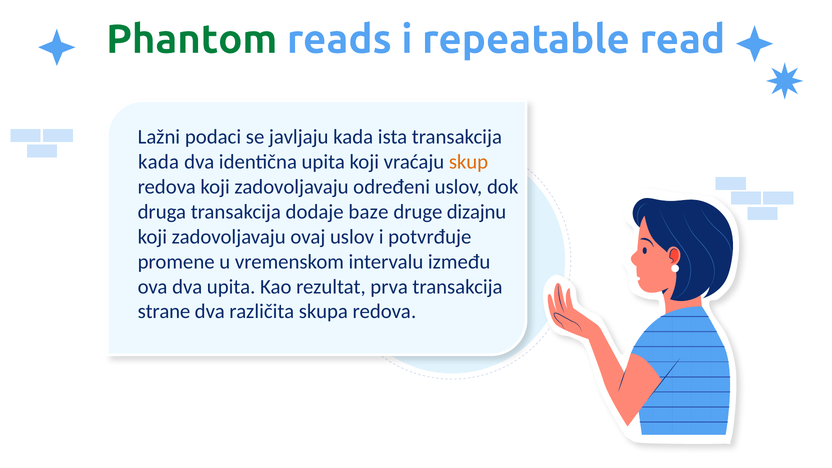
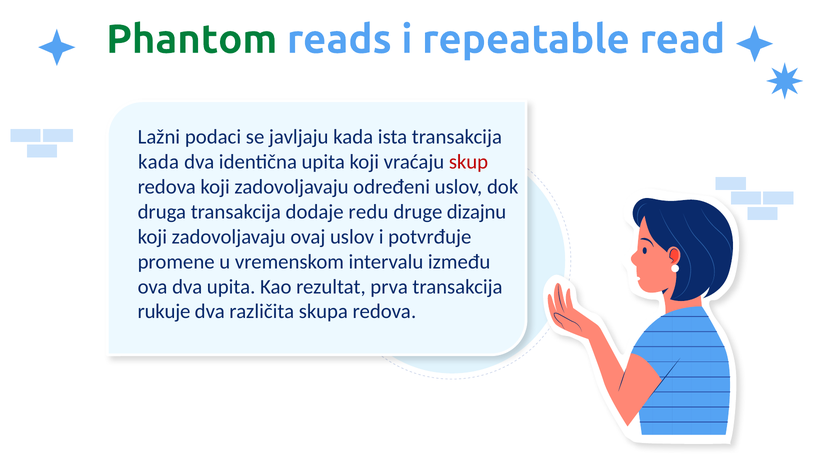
skup colour: orange -> red (469, 162)
baze: baze -> redu (368, 212)
strane: strane -> rukuje (164, 312)
